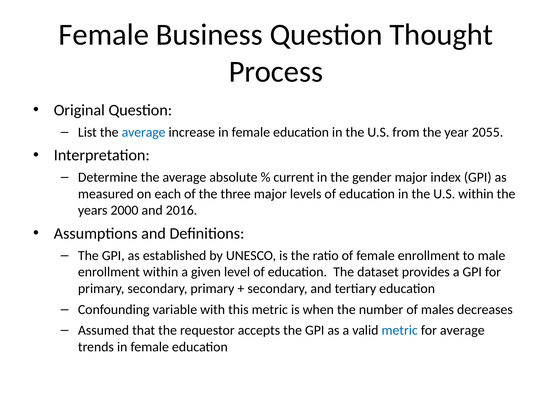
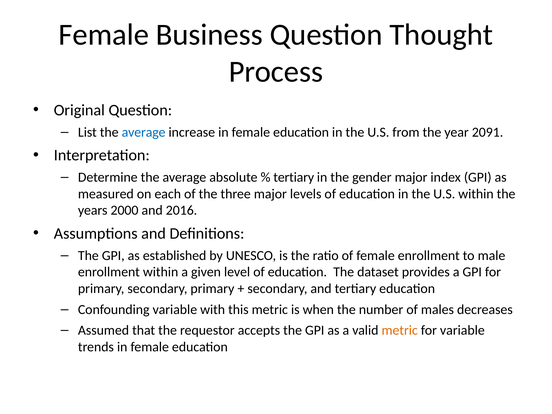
2055: 2055 -> 2091 (488, 132)
current: current -> tertiary (294, 177)
metric colour: blue -> orange (400, 330)
for average: average -> variable (462, 330)
